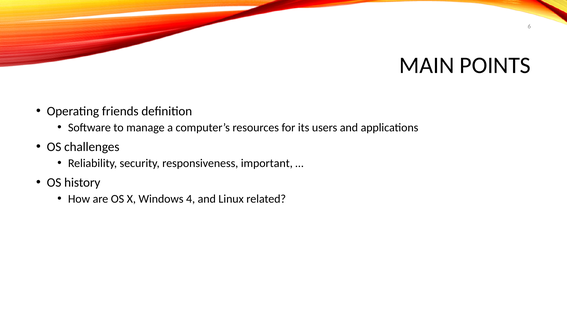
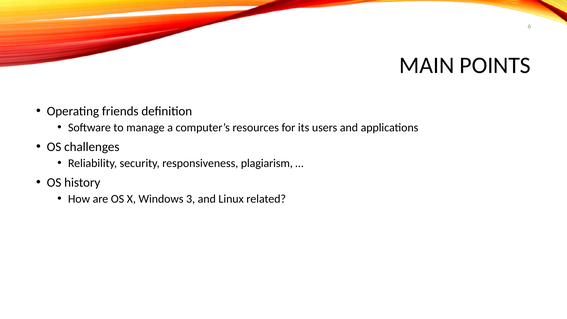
important: important -> plagiarism (267, 163)
4: 4 -> 3 (191, 199)
